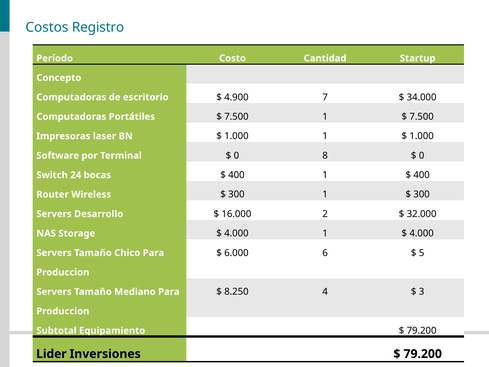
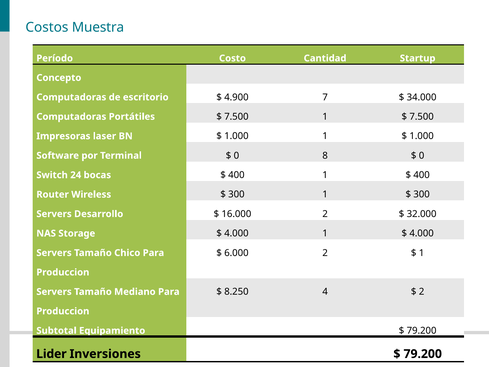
Registro: Registro -> Muestra (98, 27)
6.000 6: 6 -> 2 (325, 253)
5: 5 -> 1 (422, 253)
3: 3 -> 2 (422, 292)
